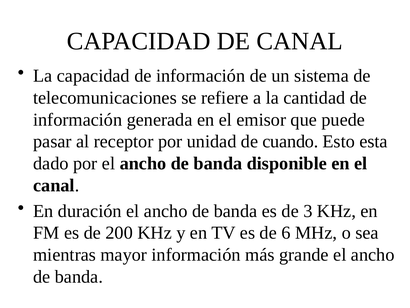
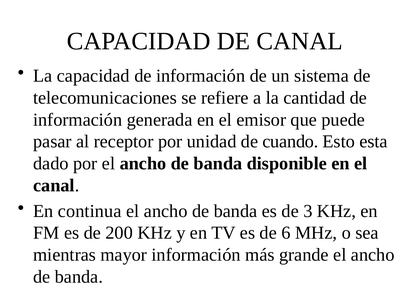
duración: duración -> continua (90, 211)
